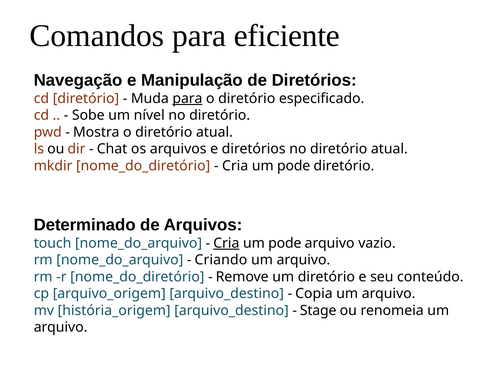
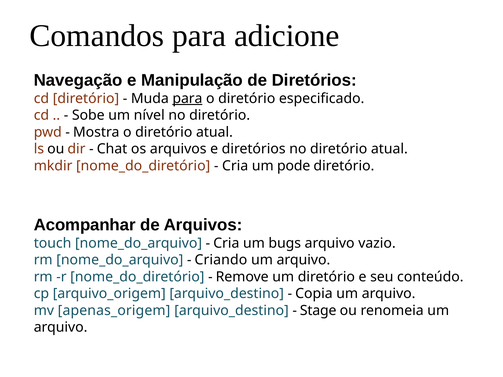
eficiente: eficiente -> adicione (287, 36)
Determinado: Determinado -> Acompanhar (85, 225)
Cria underline: present -> none (226, 243)
pode: pode -> bugs (285, 243)
história_origem: história_origem -> apenas_origem (114, 310)
